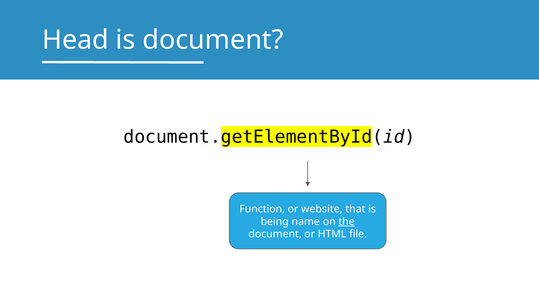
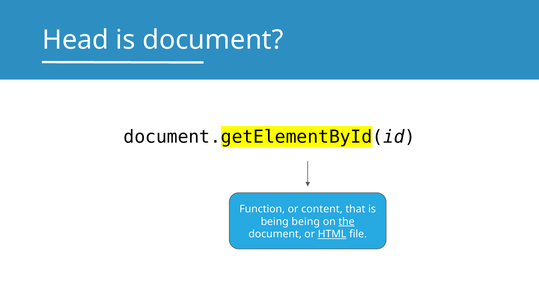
website: website -> content (322, 209)
being name: name -> being (306, 222)
HTML underline: none -> present (332, 234)
